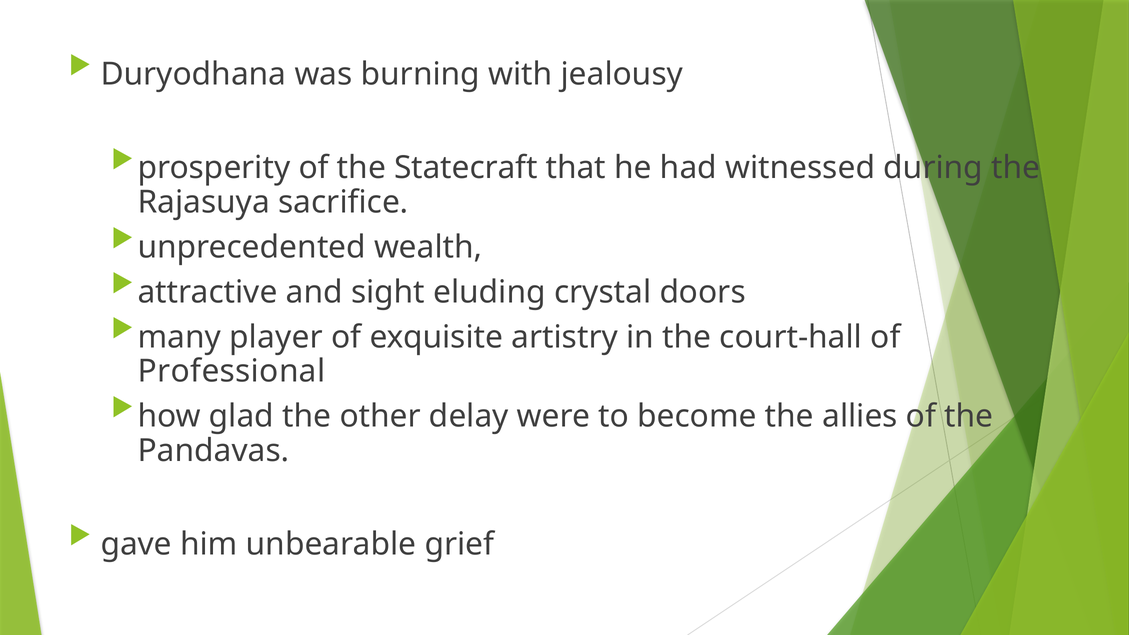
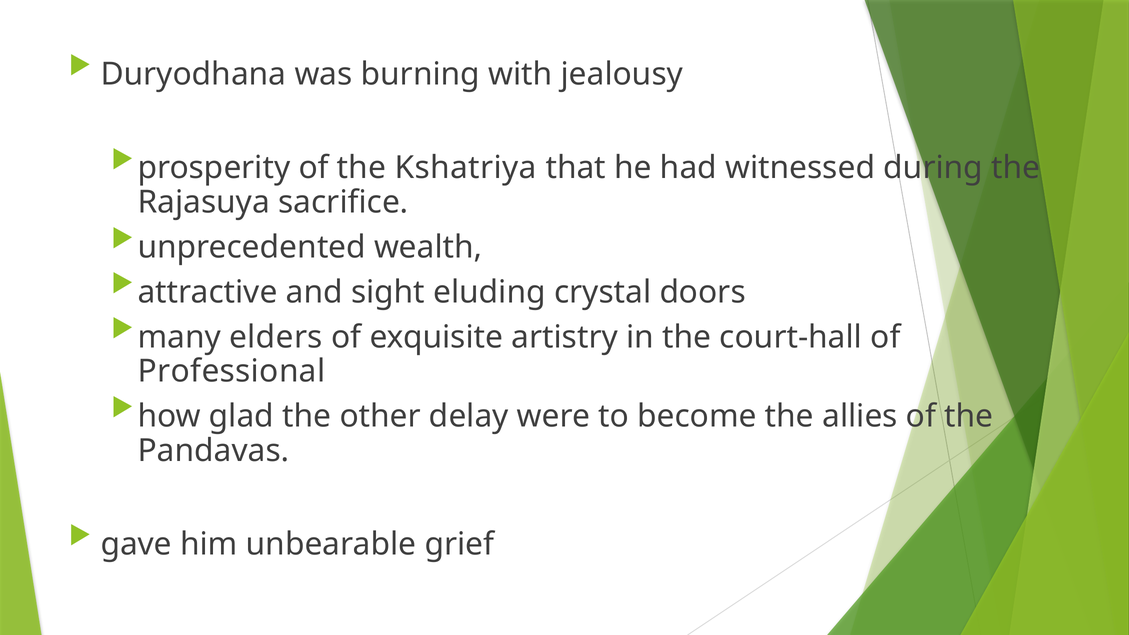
Statecraft: Statecraft -> Kshatriya (466, 168)
player: player -> elders (276, 337)
